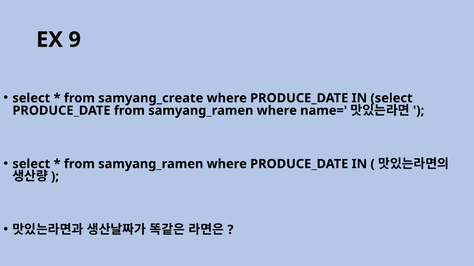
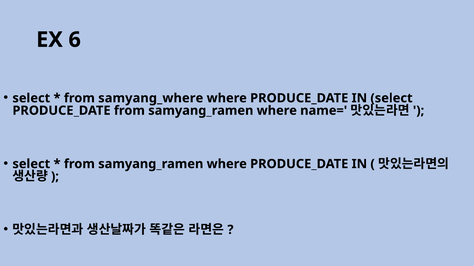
9: 9 -> 6 (75, 40)
samyang_create: samyang_create -> samyang_where (151, 98)
